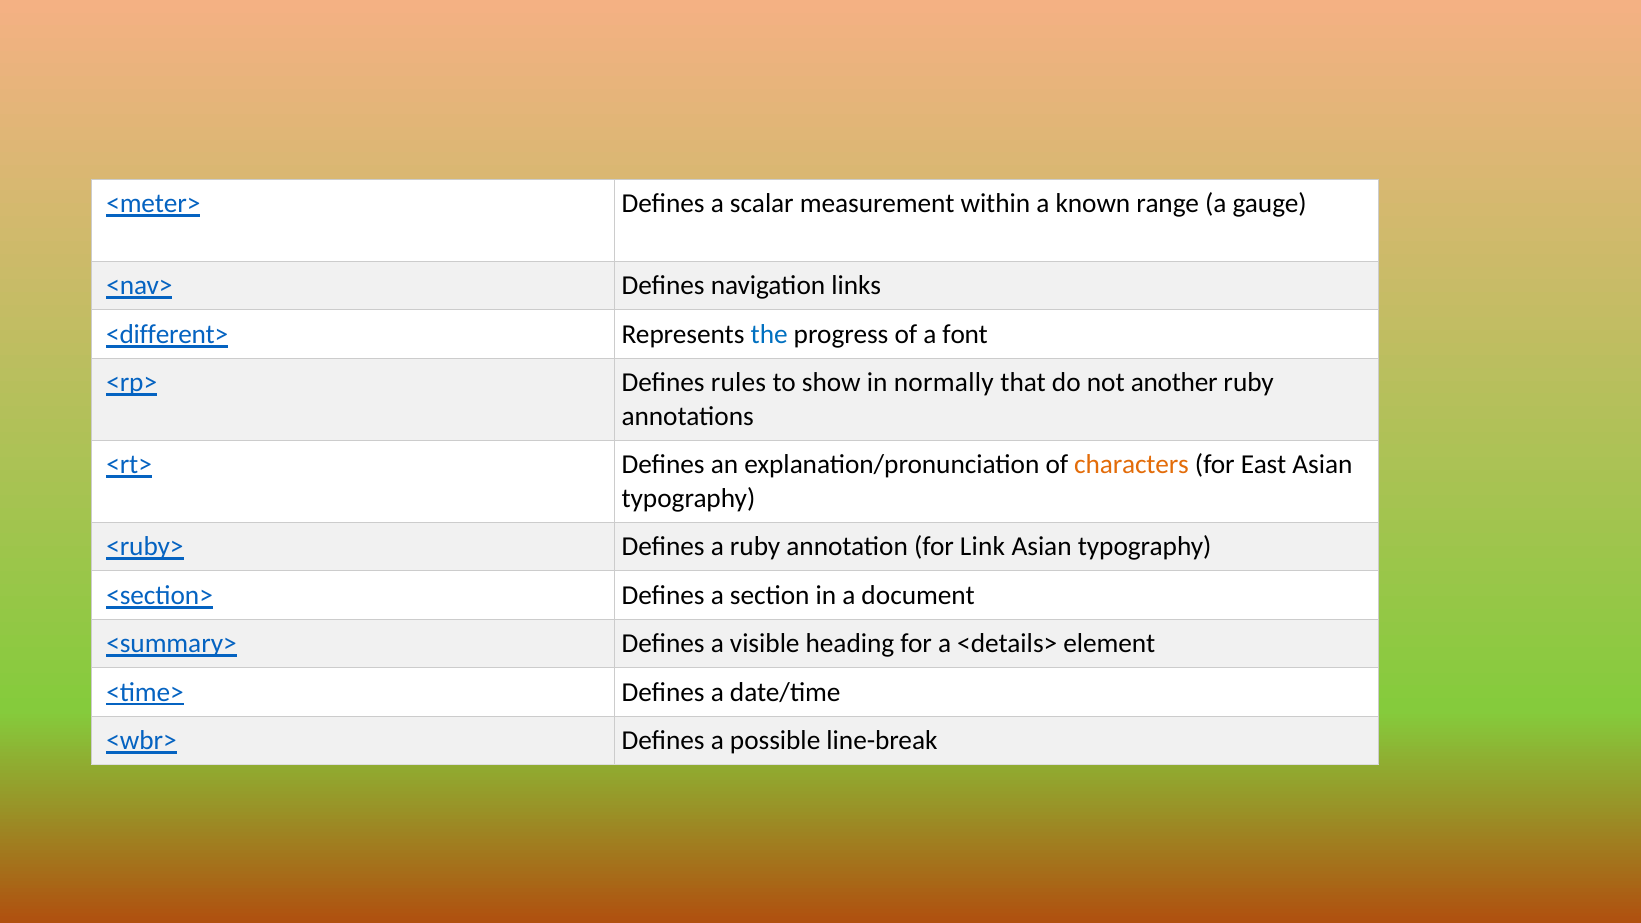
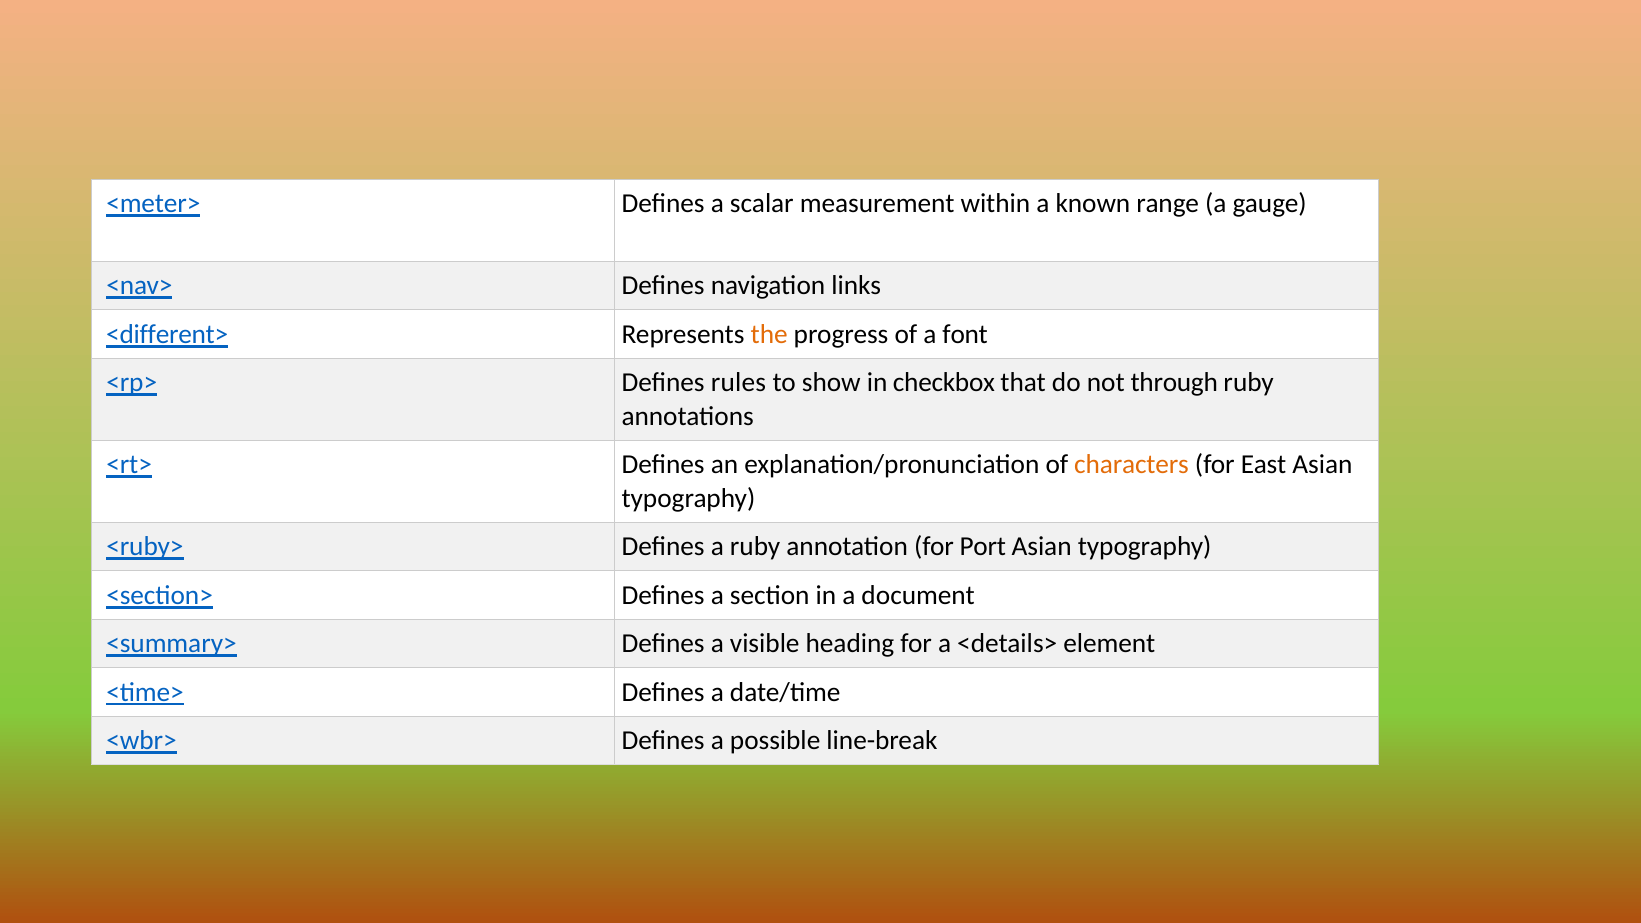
the colour: blue -> orange (769, 334)
normally: normally -> checkbox (944, 383)
another: another -> through (1174, 383)
Link: Link -> Port (983, 547)
